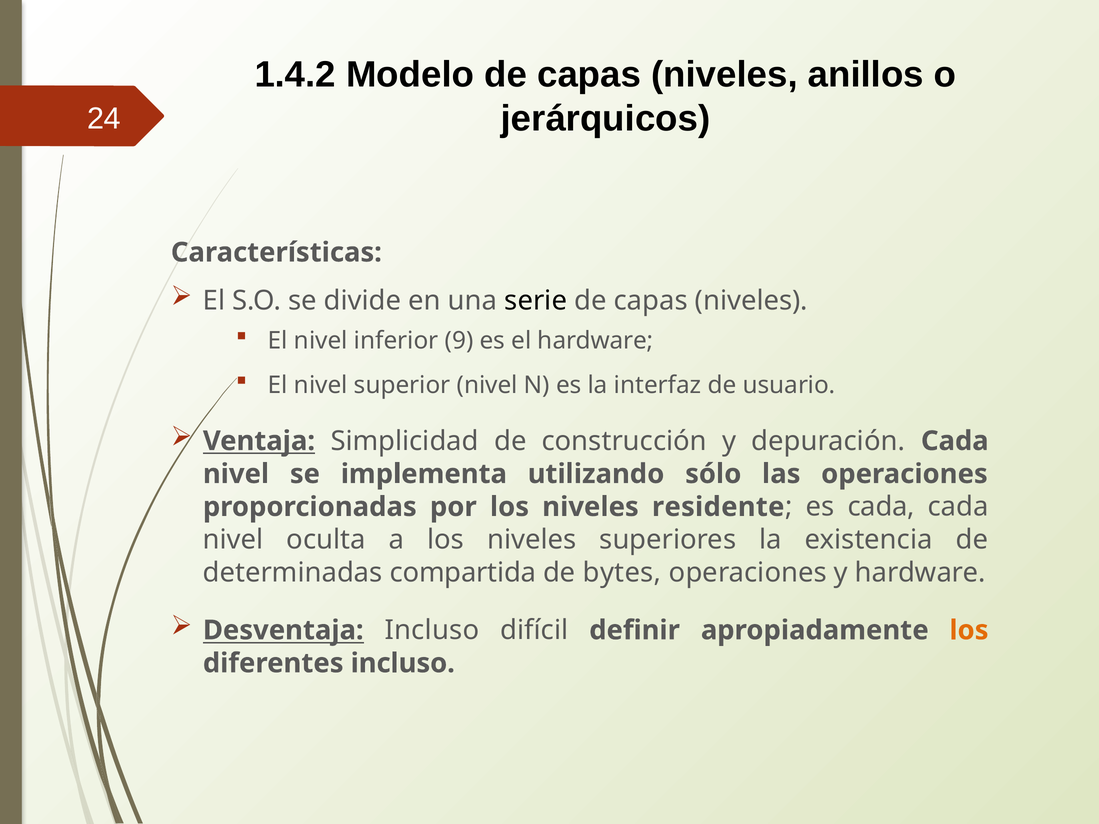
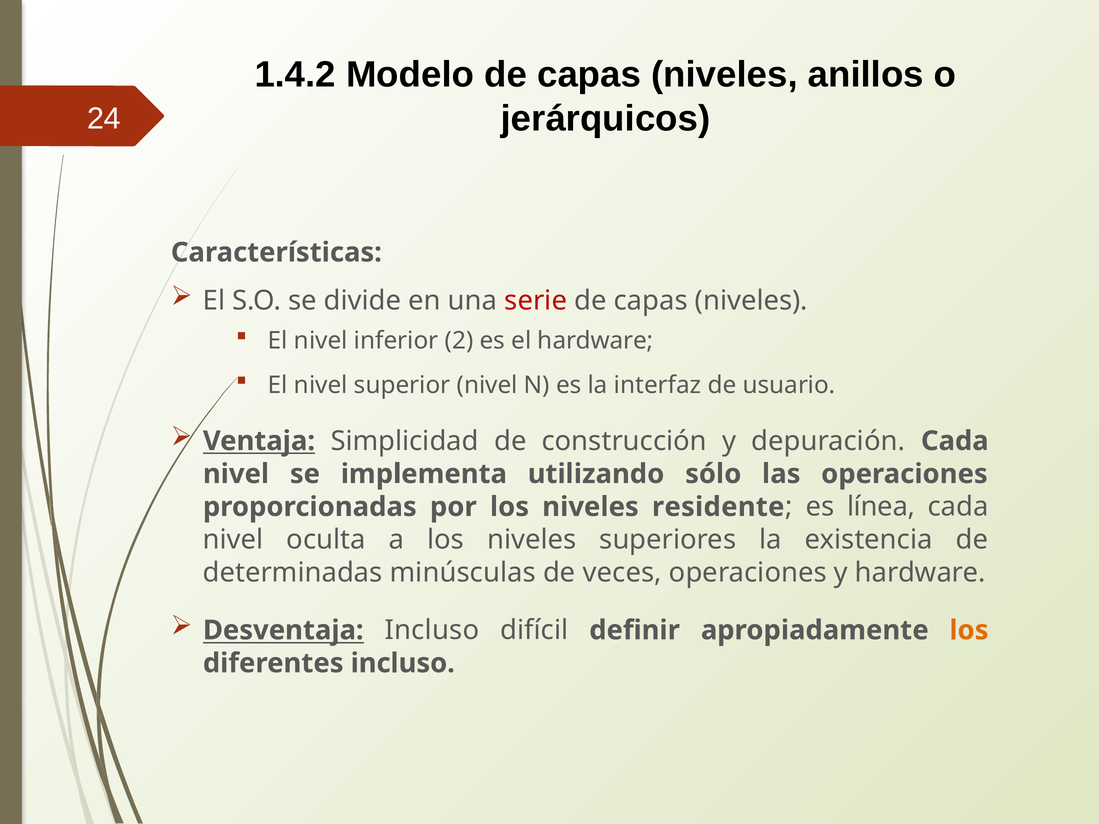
serie colour: black -> red (536, 301)
9: 9 -> 2 (459, 341)
es cada: cada -> línea (881, 507)
compartida: compartida -> minúsculas (463, 573)
bytes: bytes -> veces (622, 573)
